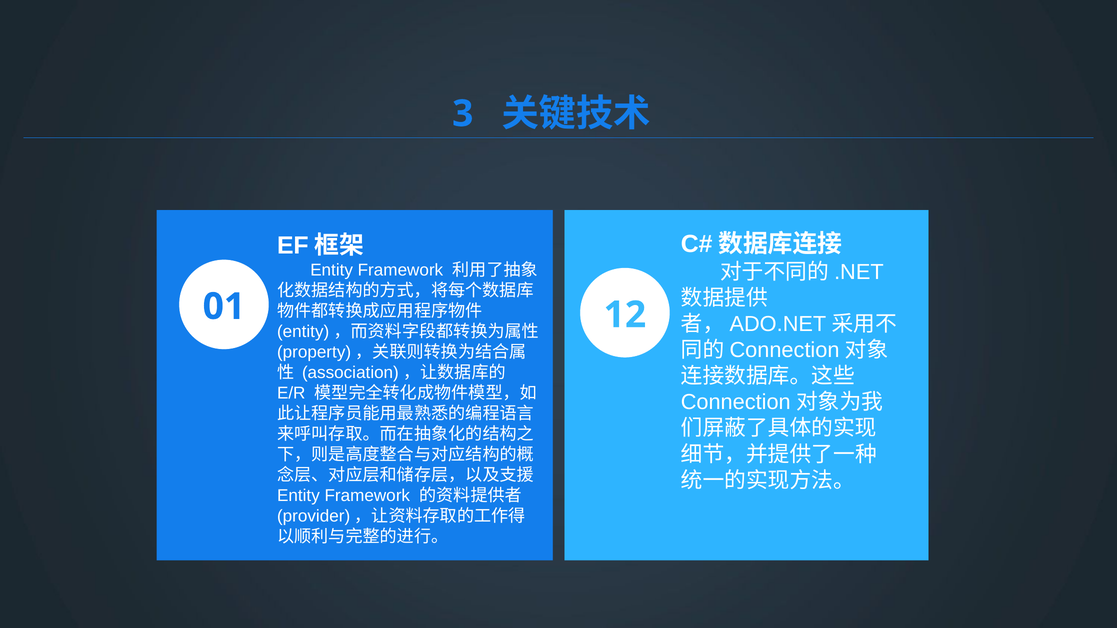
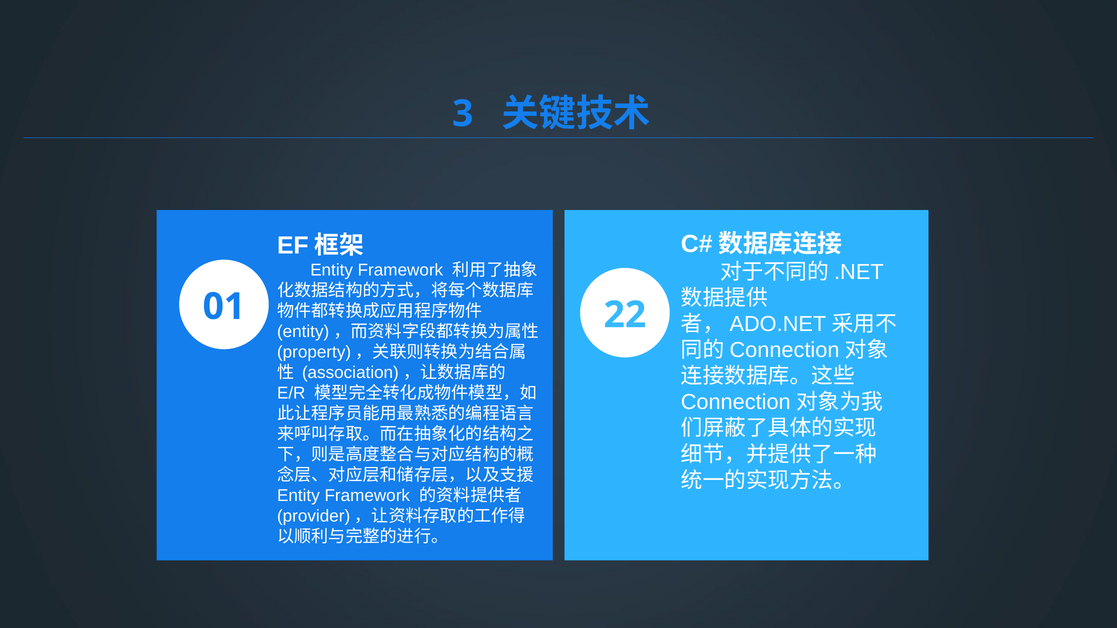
12: 12 -> 22 (625, 315)
